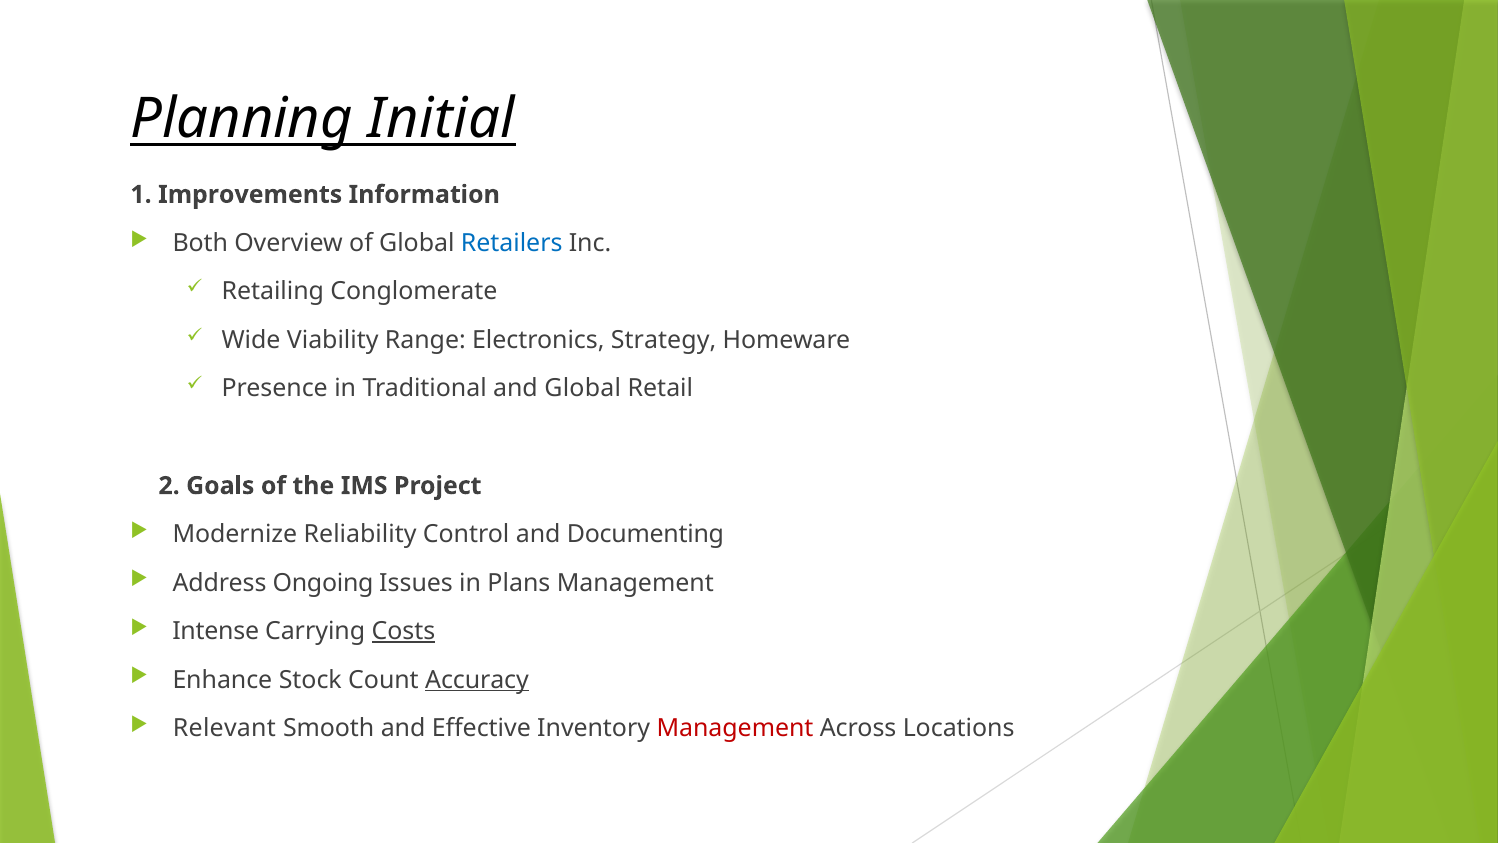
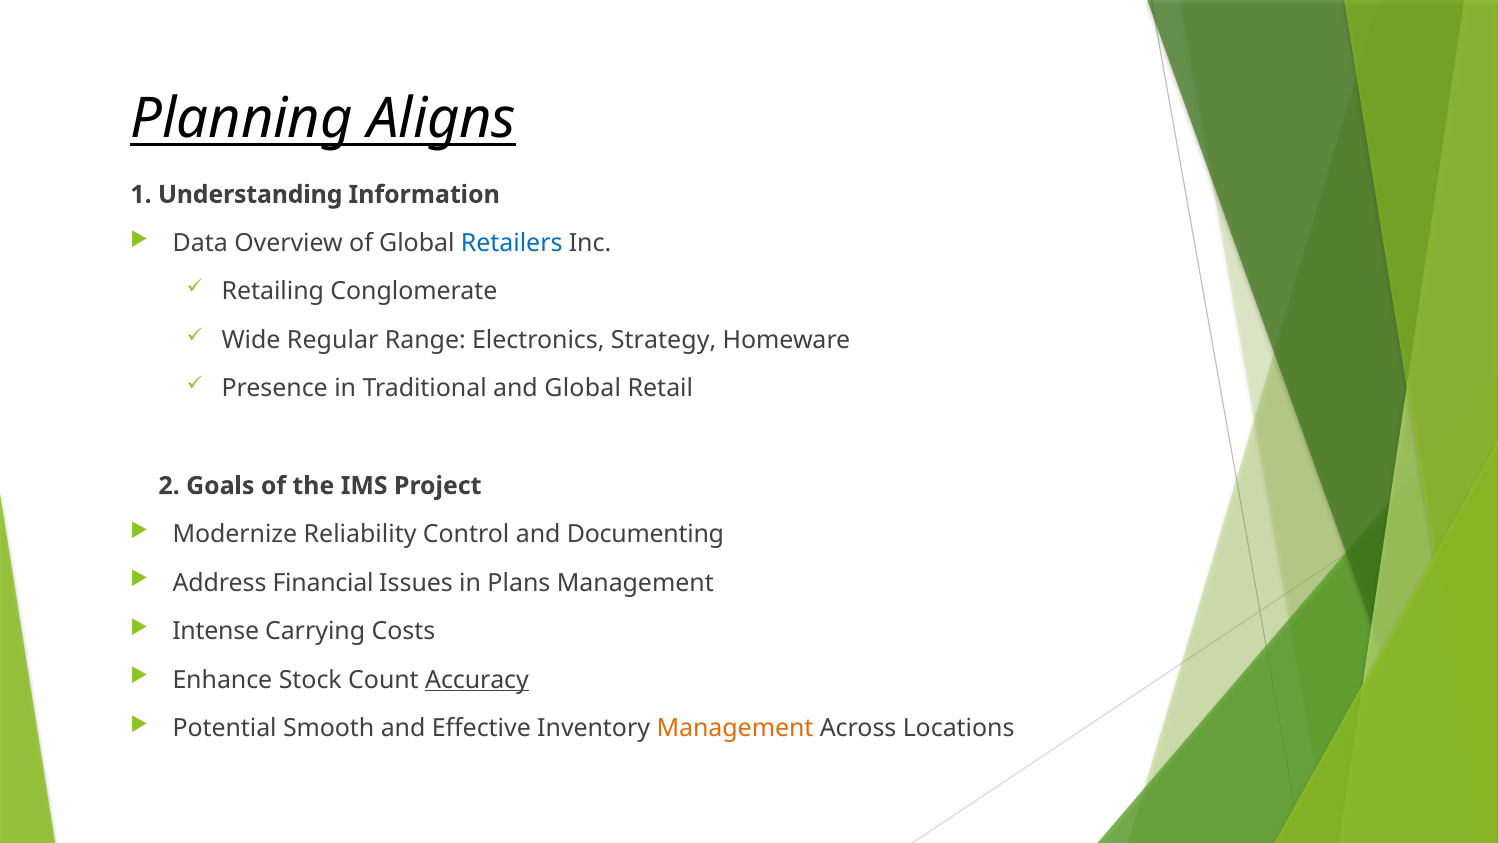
Initial: Initial -> Aligns (442, 119)
Improvements: Improvements -> Understanding (250, 194)
Both: Both -> Data (200, 243)
Viability: Viability -> Regular (333, 340)
Ongoing: Ongoing -> Financial (323, 583)
Costs underline: present -> none (403, 631)
Relevant: Relevant -> Potential (225, 728)
Management colour: red -> orange (735, 728)
